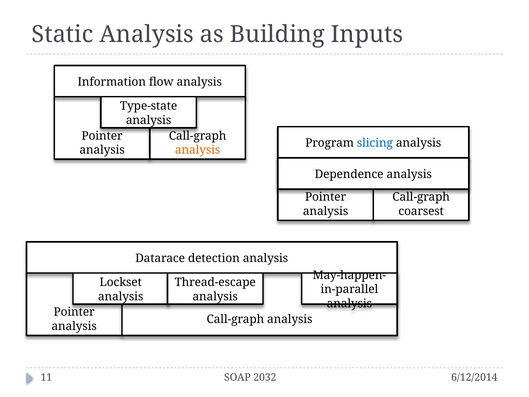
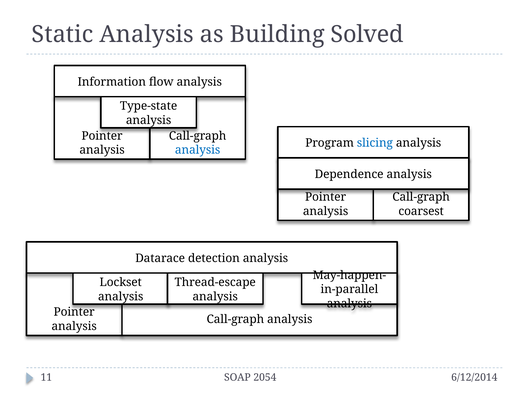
Inputs: Inputs -> Solved (367, 34)
analysis colour: orange -> blue (198, 150)
2032: 2032 -> 2054 (265, 377)
